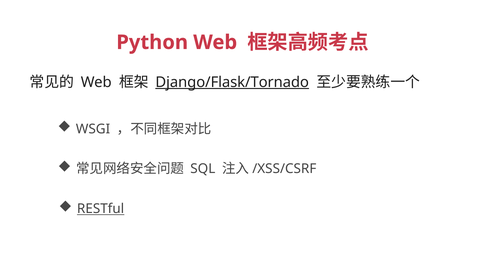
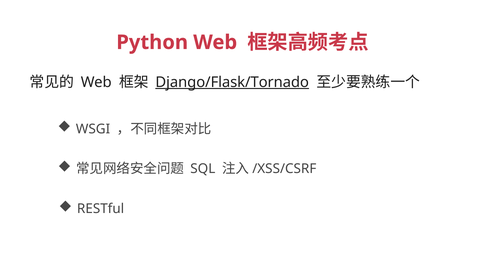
RESTful underline: present -> none (101, 209)
